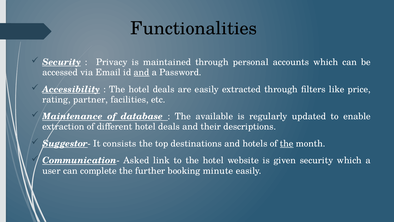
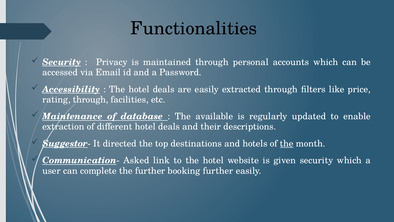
and underline: present -> none (142, 72)
rating partner: partner -> through (91, 99)
consists: consists -> directed (120, 143)
booking minute: minute -> further (218, 171)
